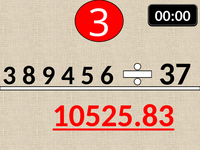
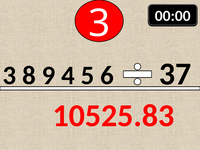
10525.83 underline: present -> none (113, 116)
